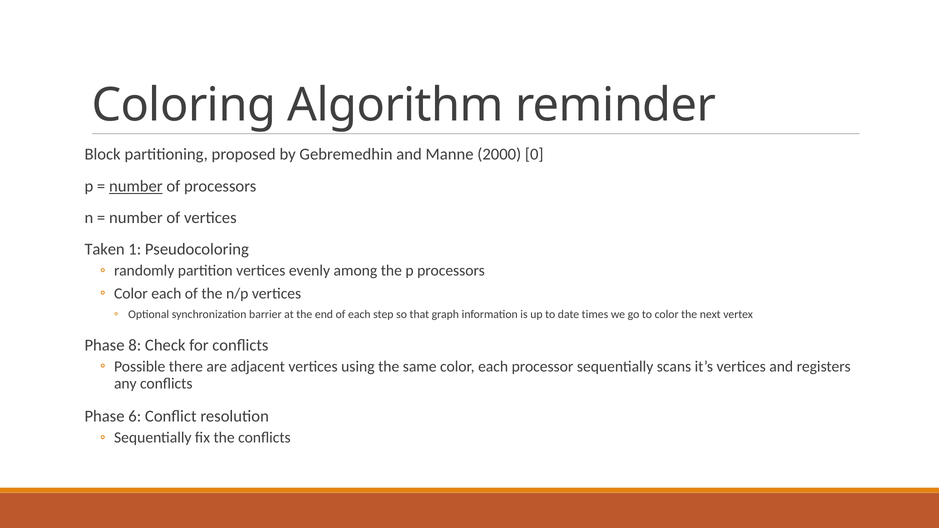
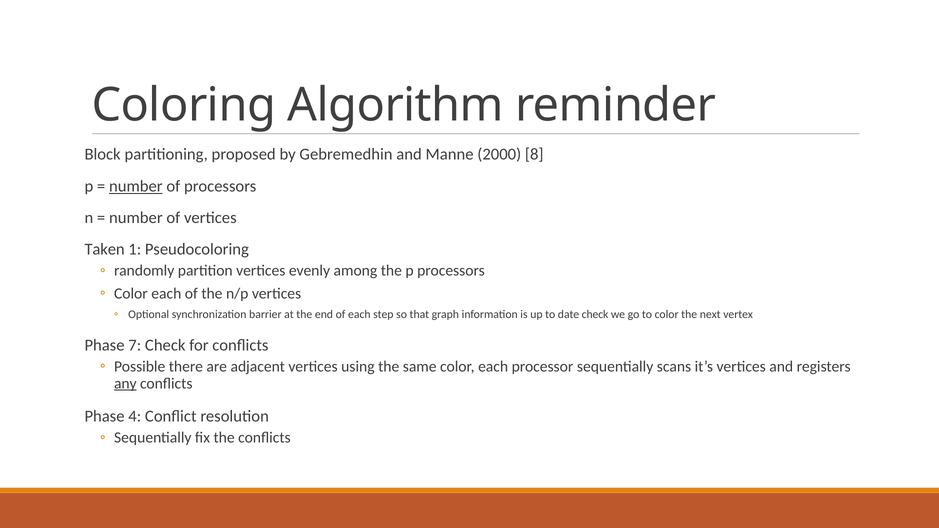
0: 0 -> 8 (534, 155)
date times: times -> check (595, 314)
8: 8 -> 7 (135, 345)
any underline: none -> present (125, 384)
6: 6 -> 4 (135, 417)
